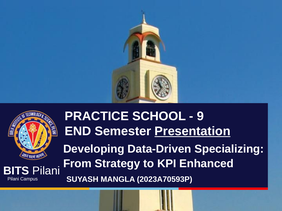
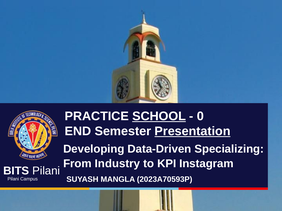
SCHOOL underline: none -> present (159, 117)
9: 9 -> 0 (200, 117)
Strategy: Strategy -> Industry (117, 164)
Enhanced: Enhanced -> Instagram (206, 164)
